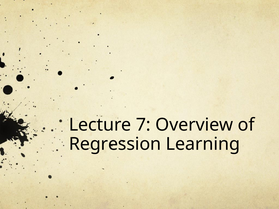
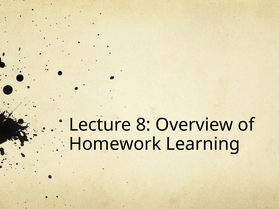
7: 7 -> 8 (143, 125)
Regression: Regression -> Homework (115, 144)
